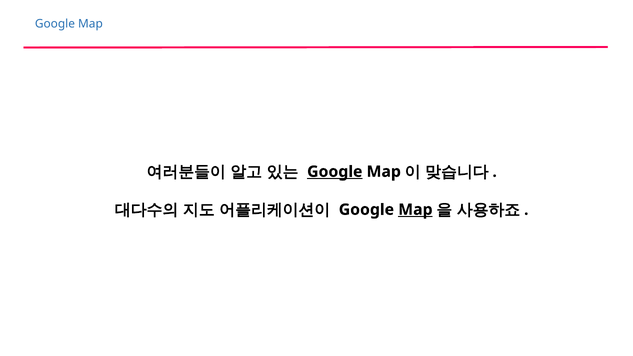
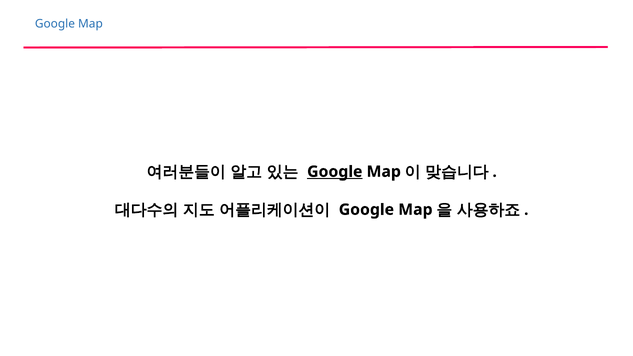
Map underline: present -> none (415, 210)
